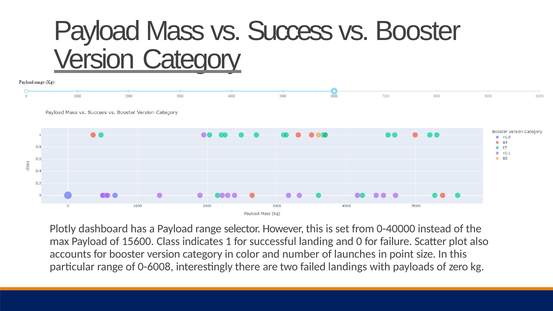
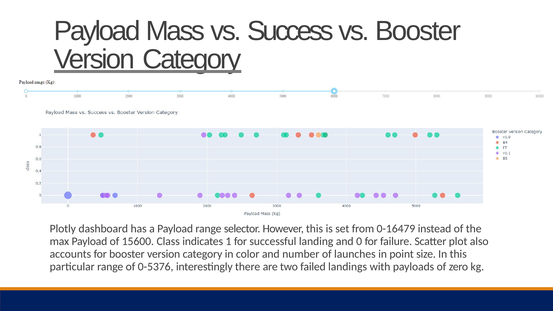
0-40000: 0-40000 -> 0-16479 (396, 229)
0-6008: 0-6008 -> 0-5376 (156, 267)
